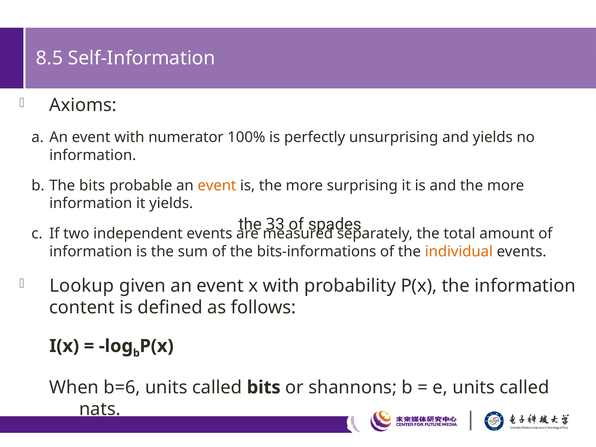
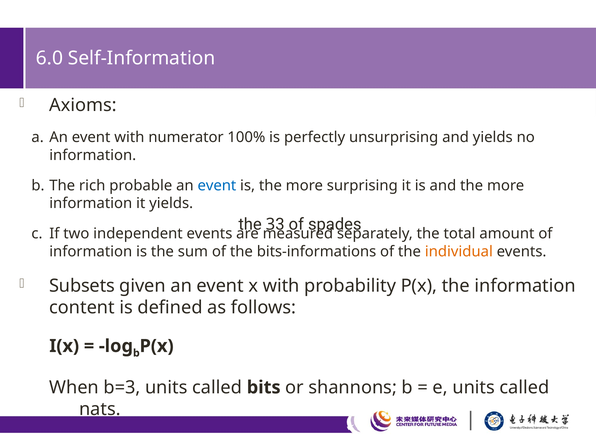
8.5: 8.5 -> 6.0 (50, 58)
The bits: bits -> rich (92, 185)
event colour: orange -> blue (217, 185)
Lookup: Lookup -> Subsets (82, 286)
b=6: b=6 -> b=3 (122, 387)
